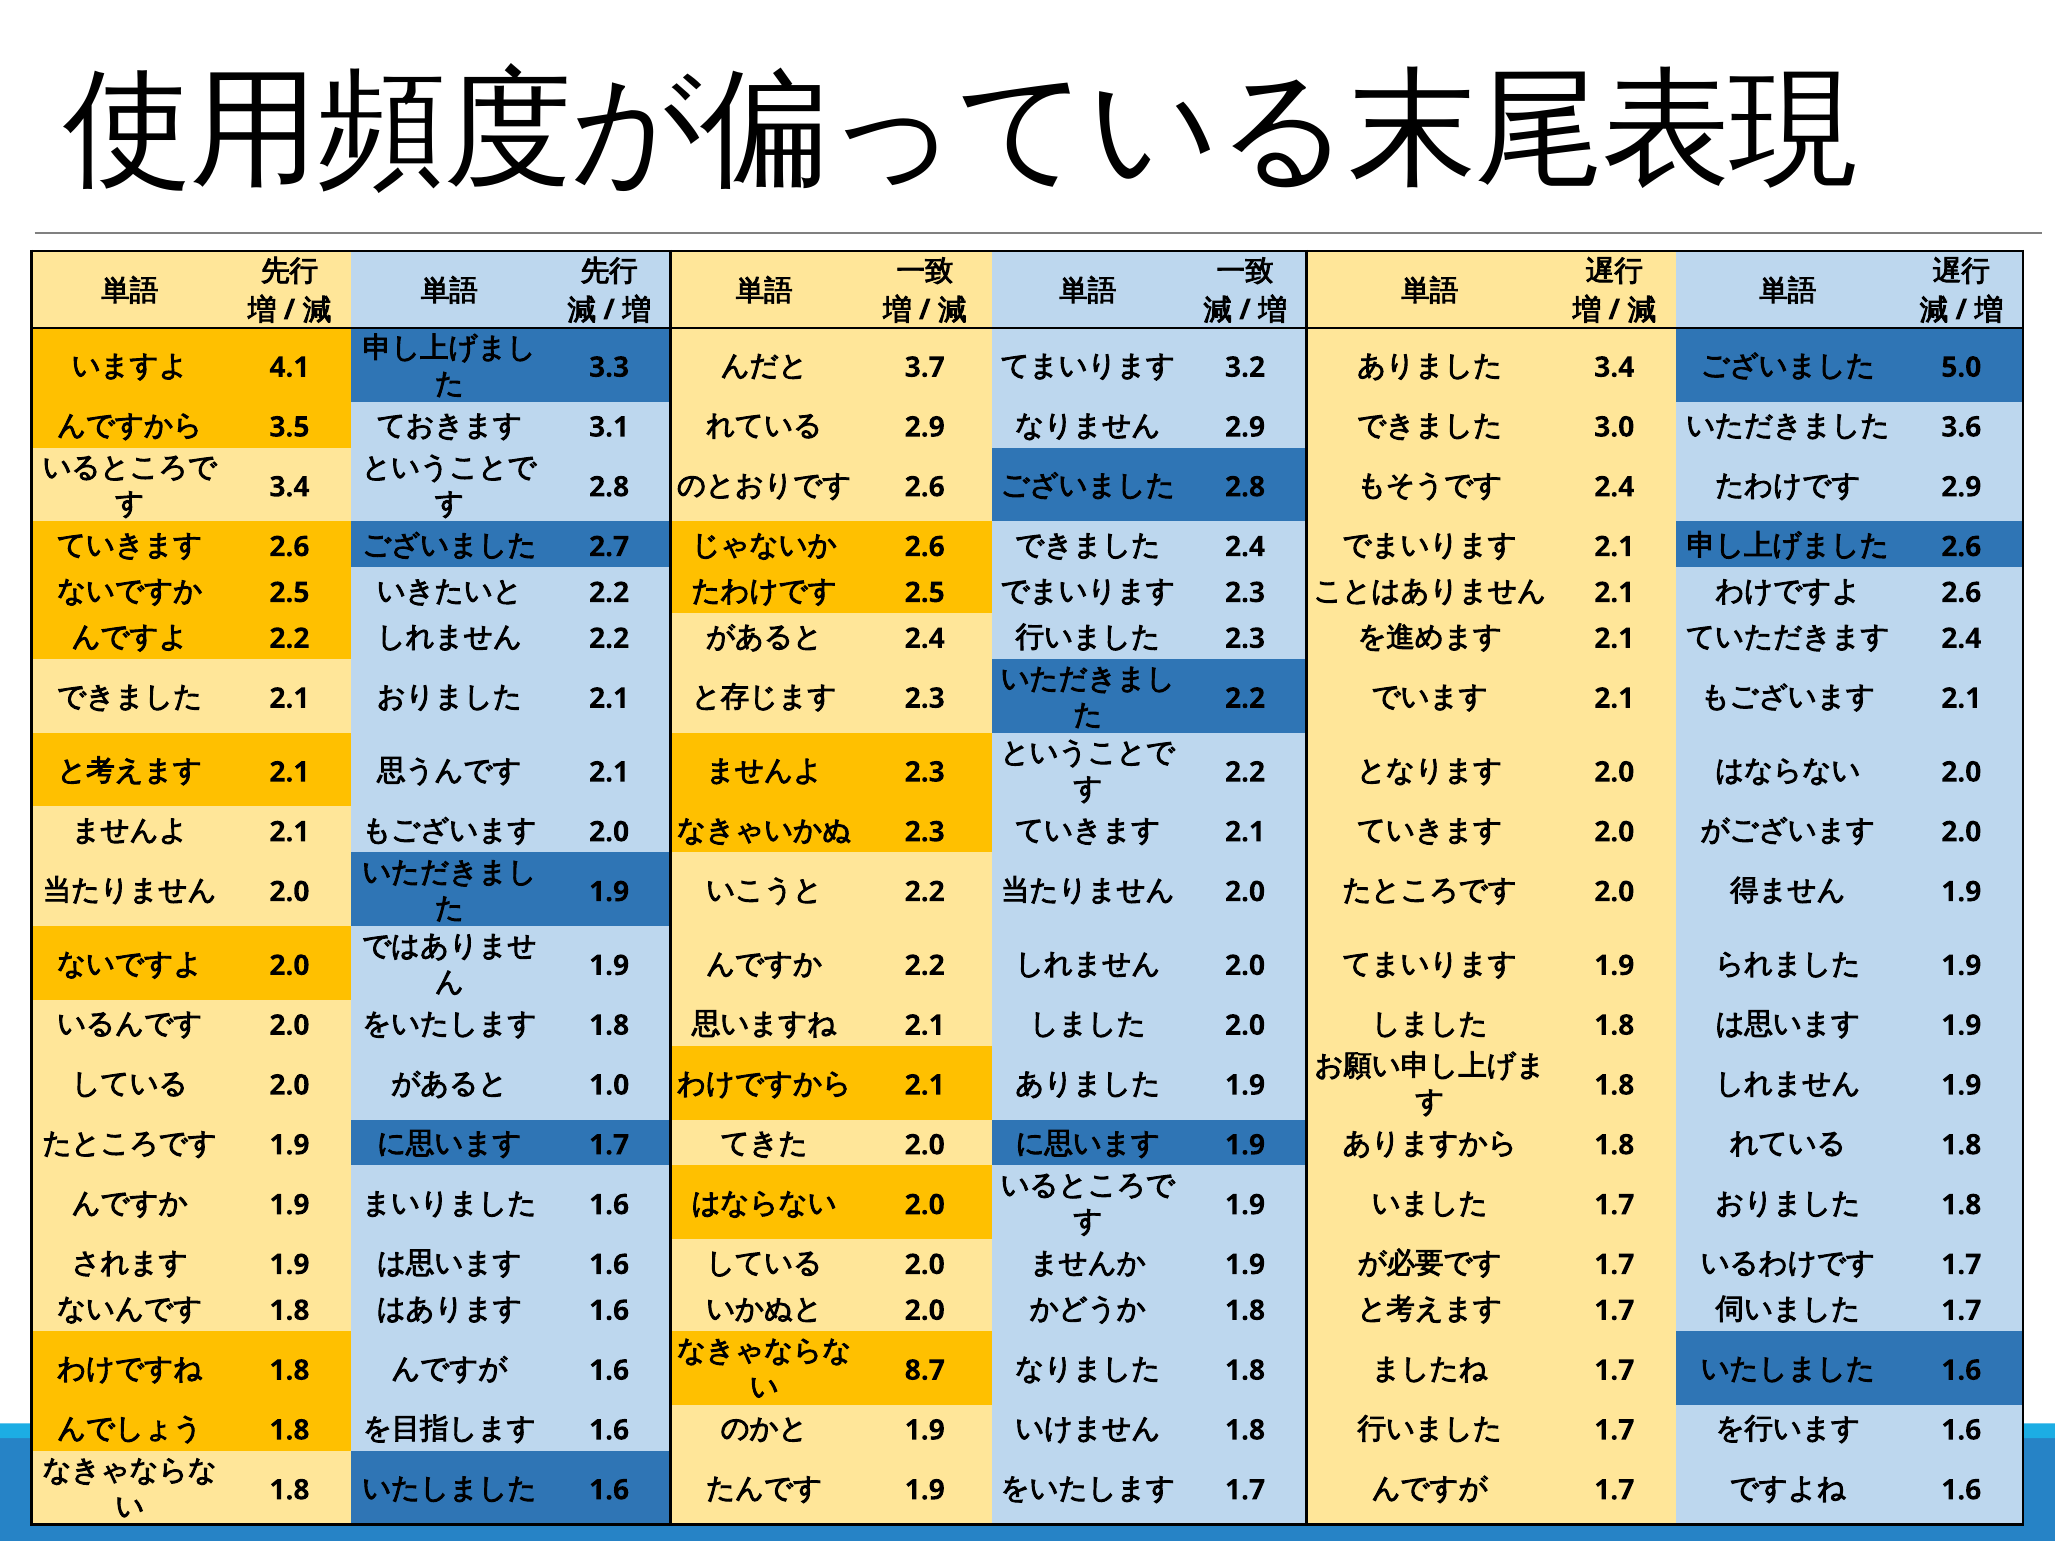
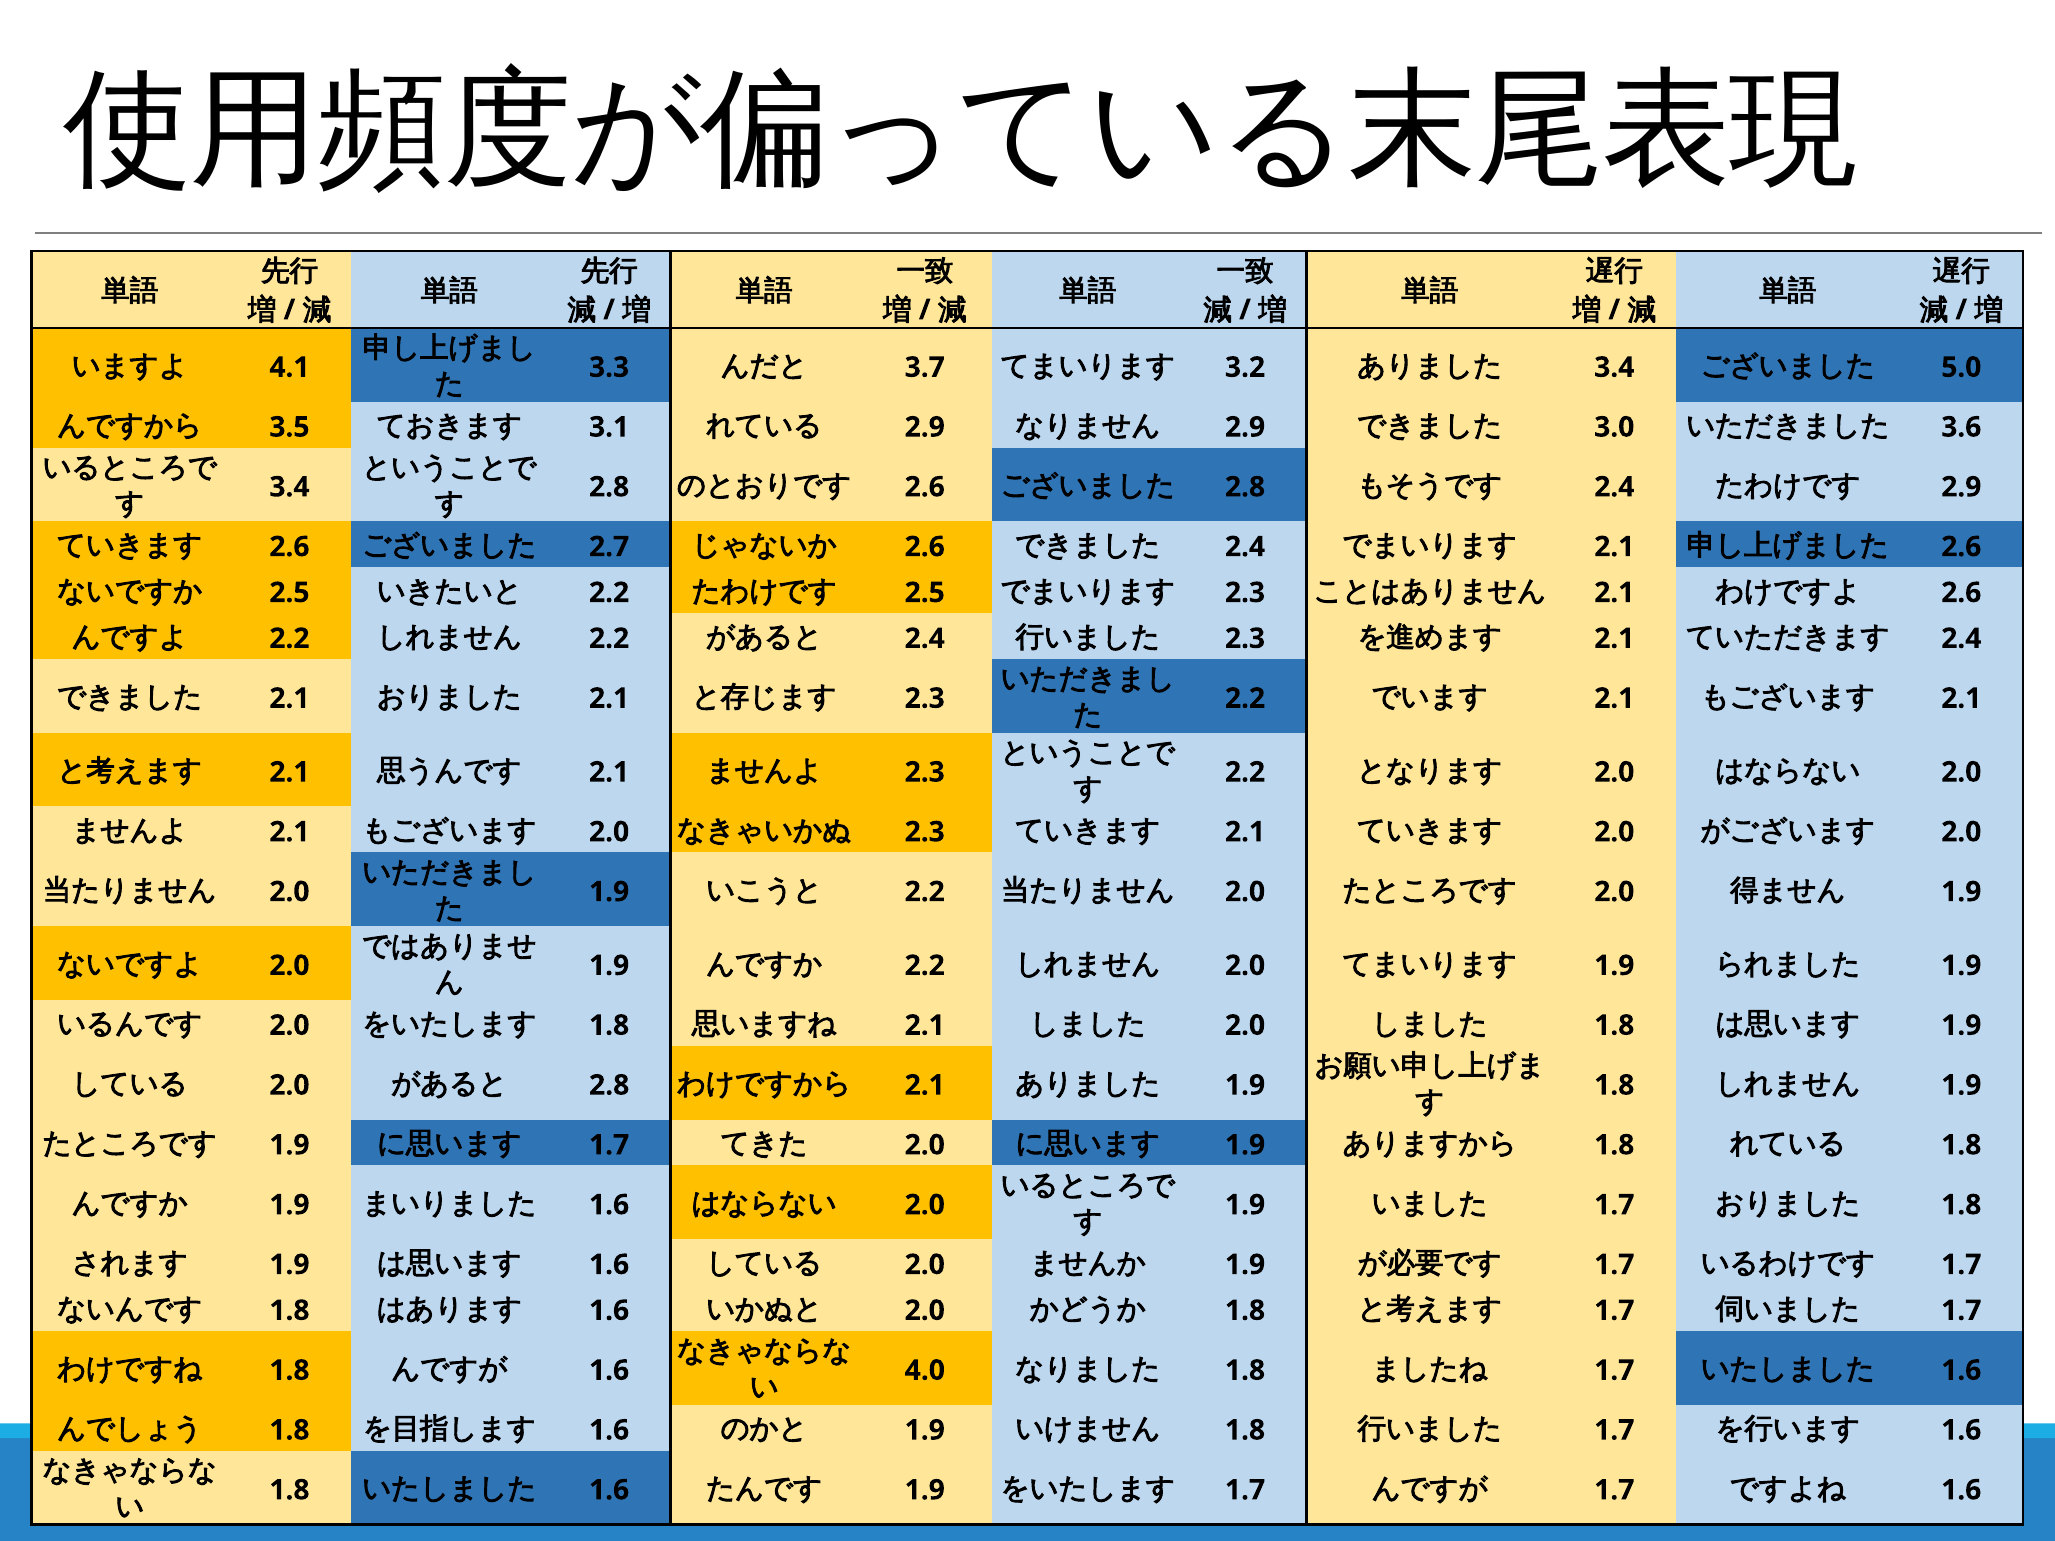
1.0: 1.0 -> 2.8 (609, 1085)
8.7: 8.7 -> 4.0 (925, 1371)
